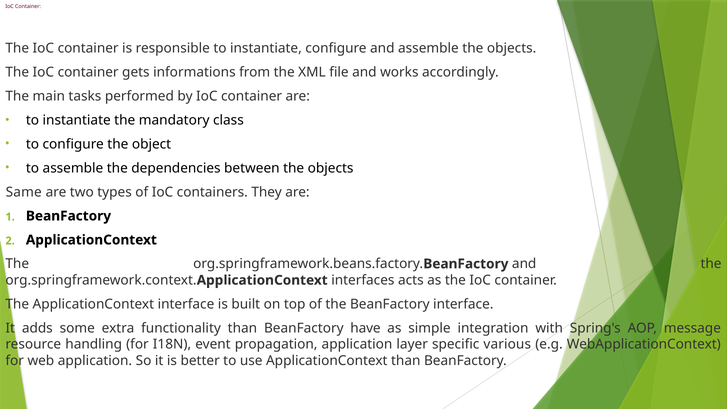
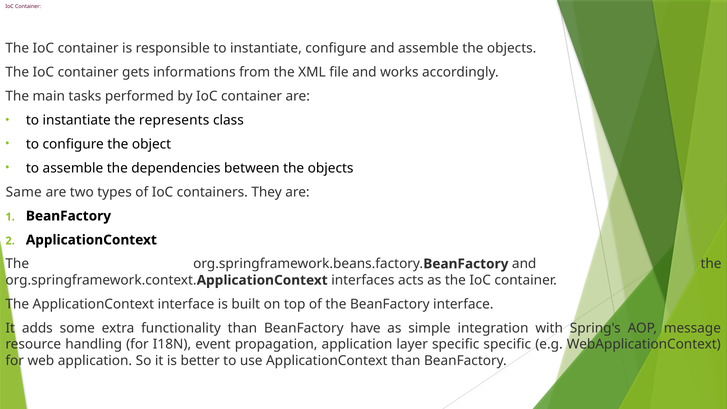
mandatory: mandatory -> represents (174, 120)
specific various: various -> specific (507, 344)
